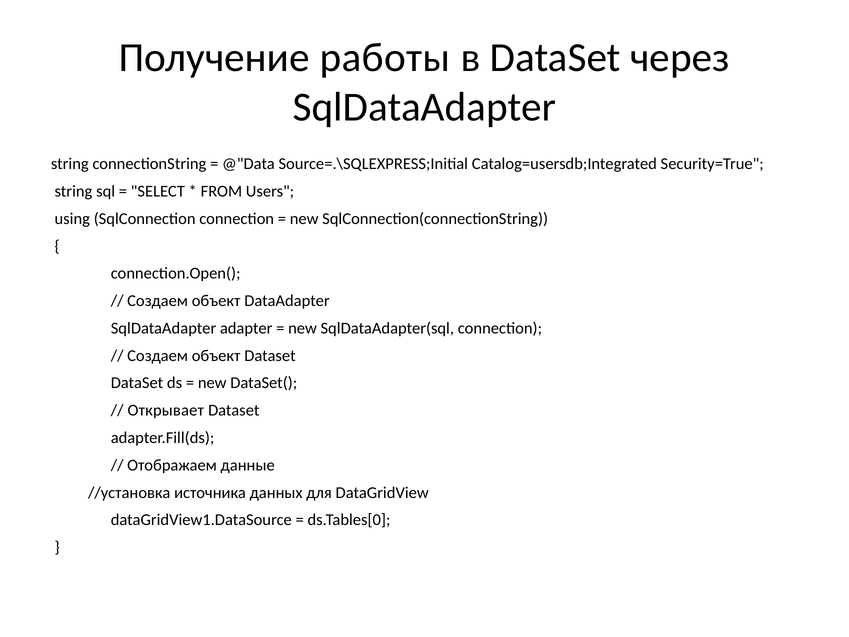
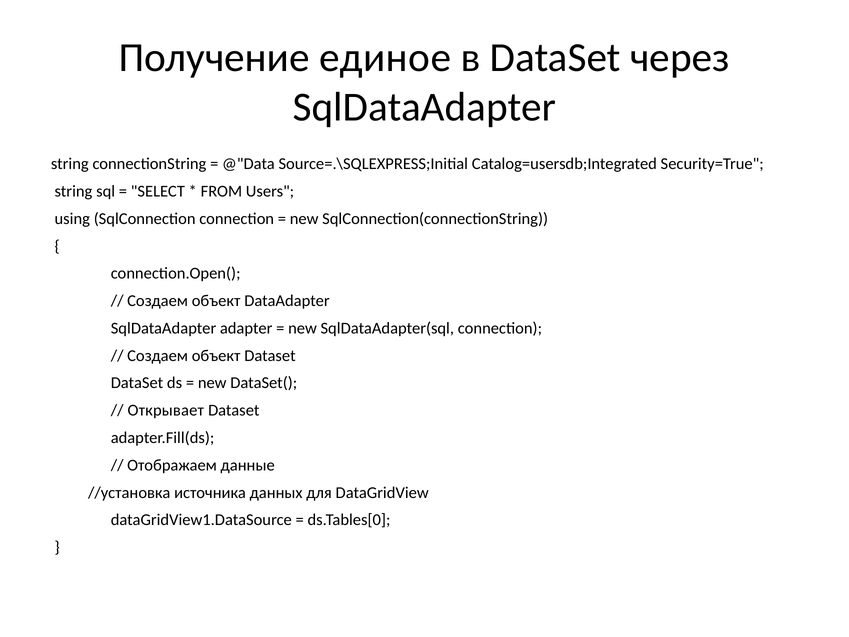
работы: работы -> единое (385, 57)
